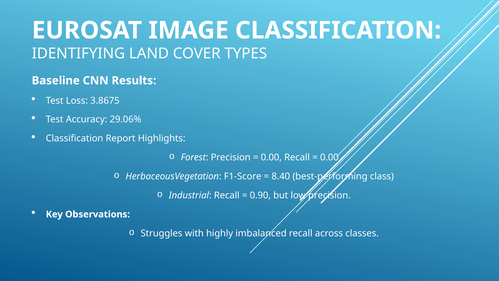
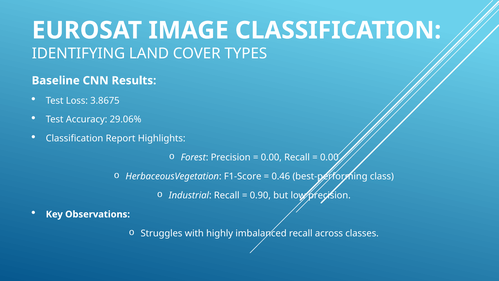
8.40: 8.40 -> 0.46 (281, 176)
